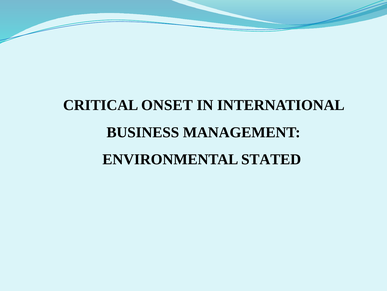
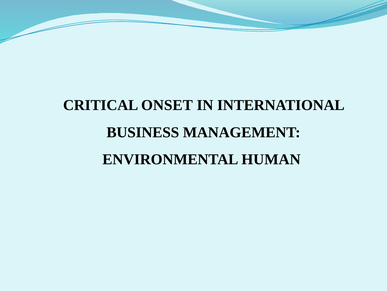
STATED: STATED -> HUMAN (271, 159)
